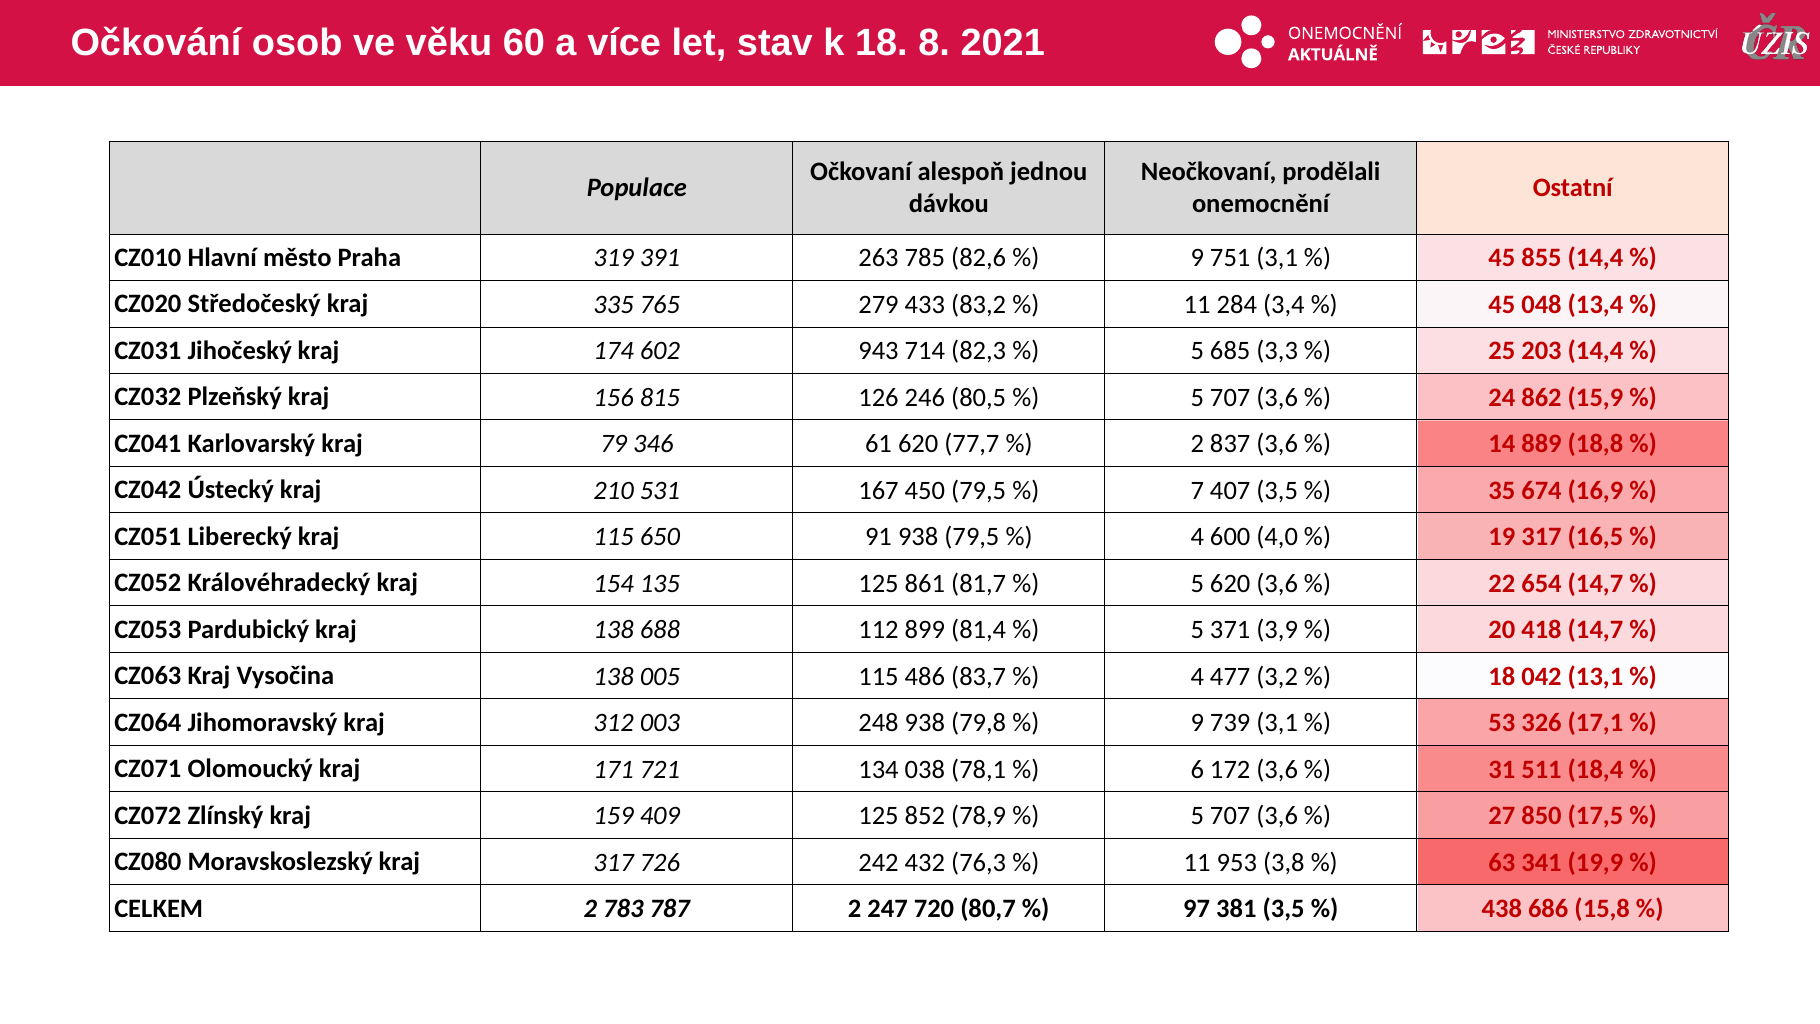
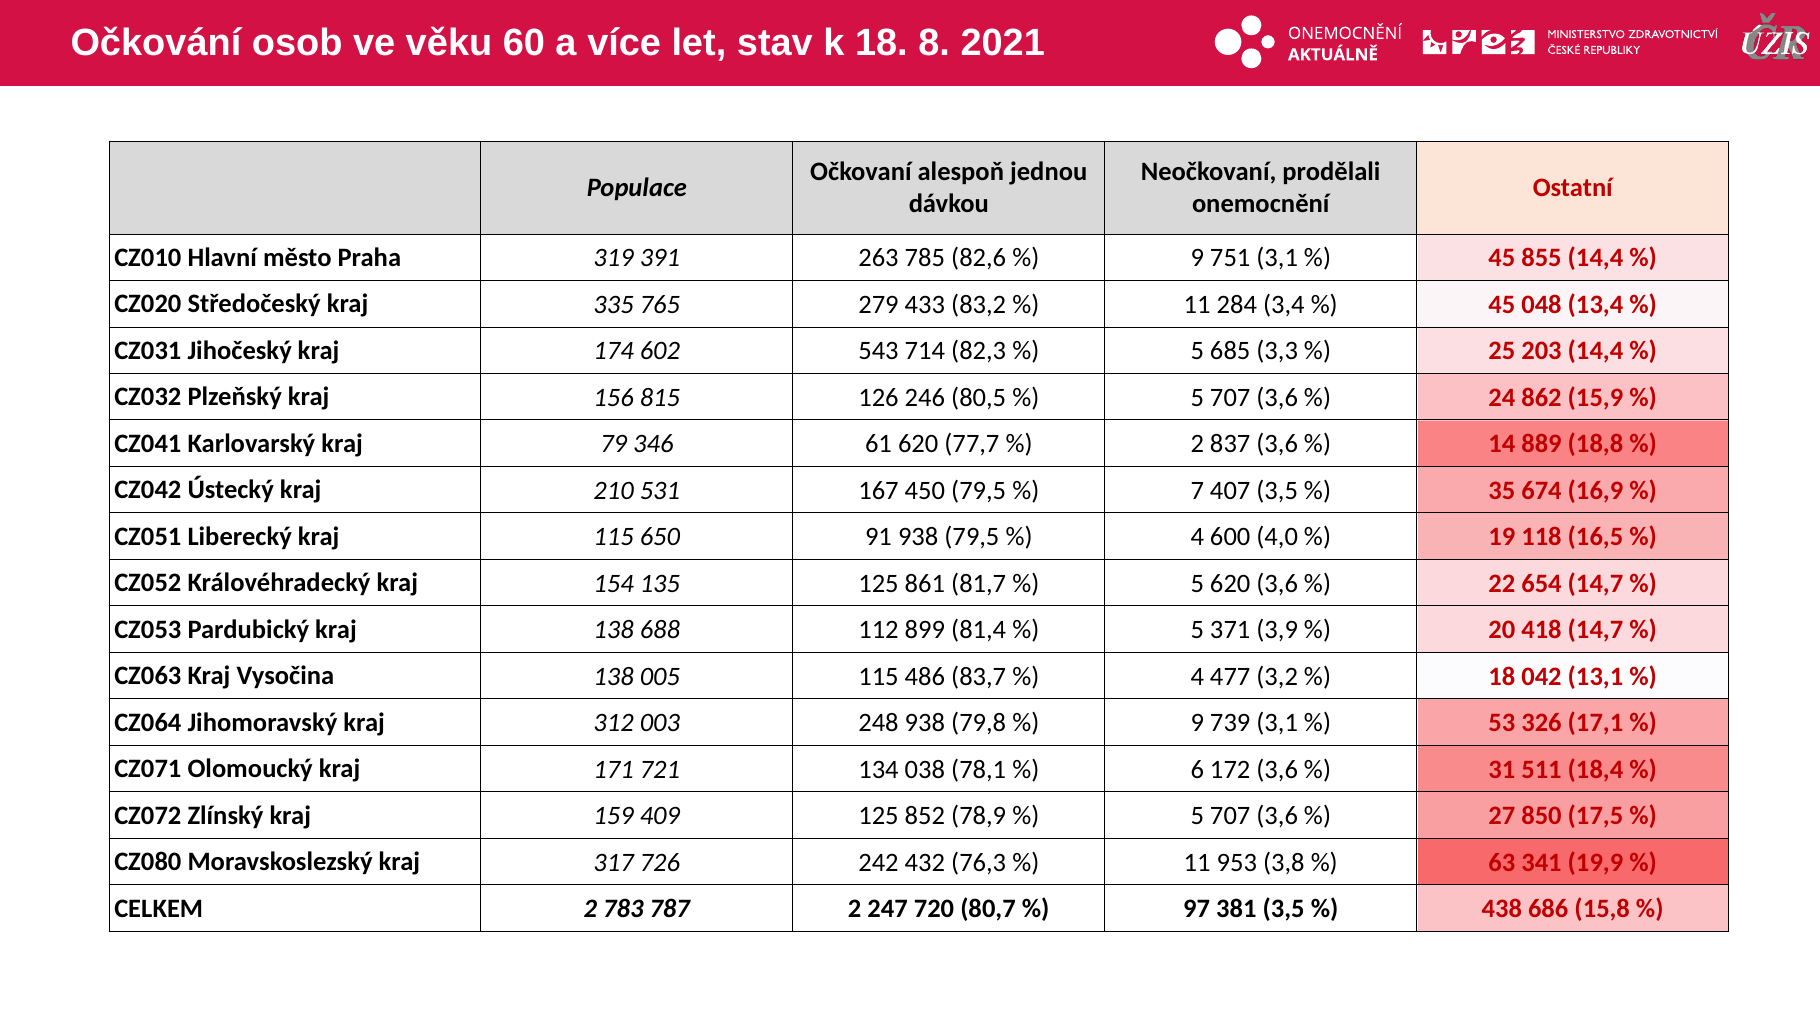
943: 943 -> 543 (878, 351)
19 317: 317 -> 118 (1541, 537)
